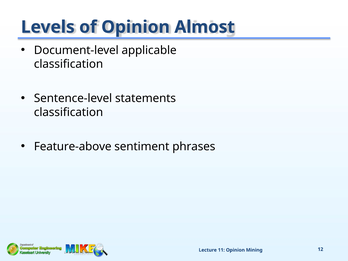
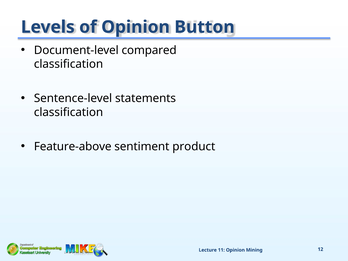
Almost: Almost -> Button (205, 27)
applicable: applicable -> compared (149, 50)
phrases: phrases -> product (194, 147)
